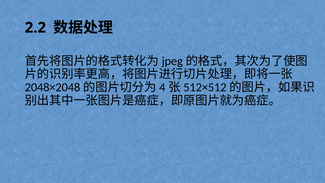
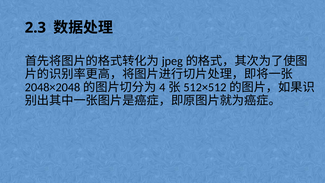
2.2: 2.2 -> 2.3 (35, 28)
